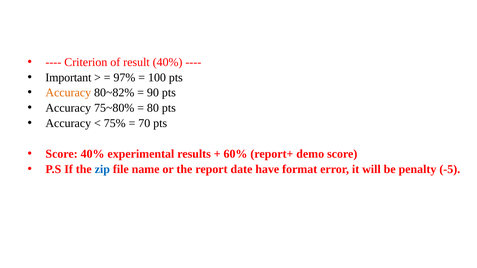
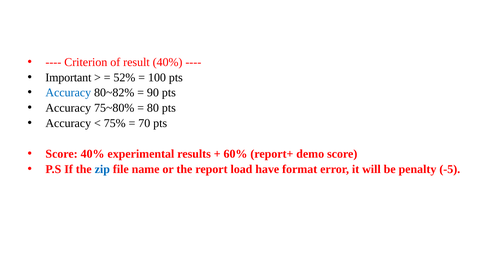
97%: 97% -> 52% (124, 78)
Accuracy colour: orange -> blue (68, 93)
date: date -> load (241, 169)
